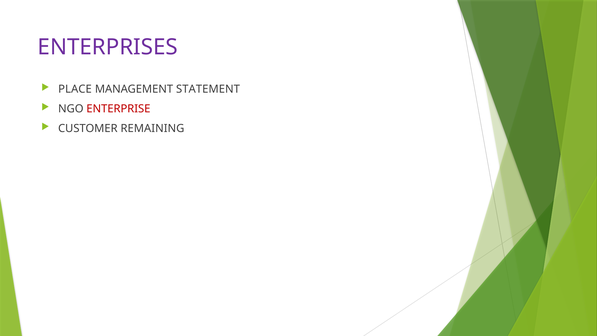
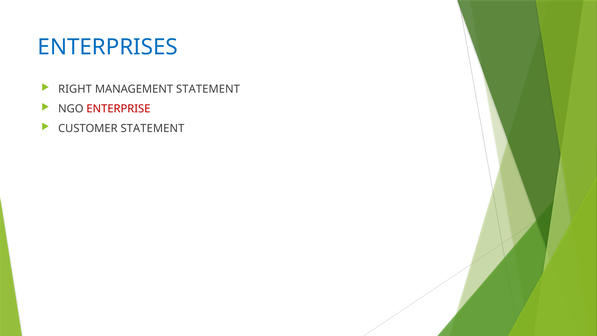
ENTERPRISES colour: purple -> blue (108, 47)
PLACE: PLACE -> RIGHT (75, 89)
CUSTOMER REMAINING: REMAINING -> STATEMENT (152, 129)
